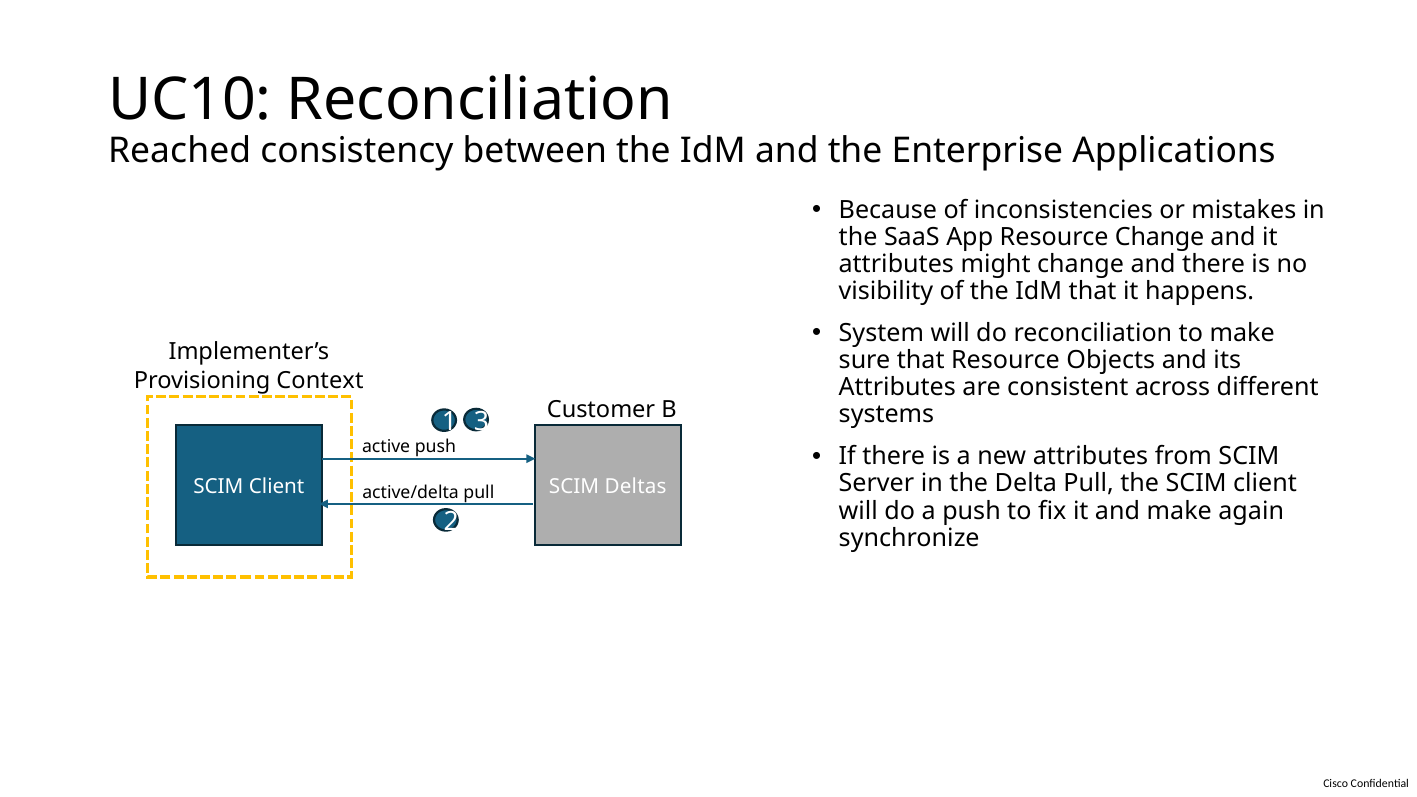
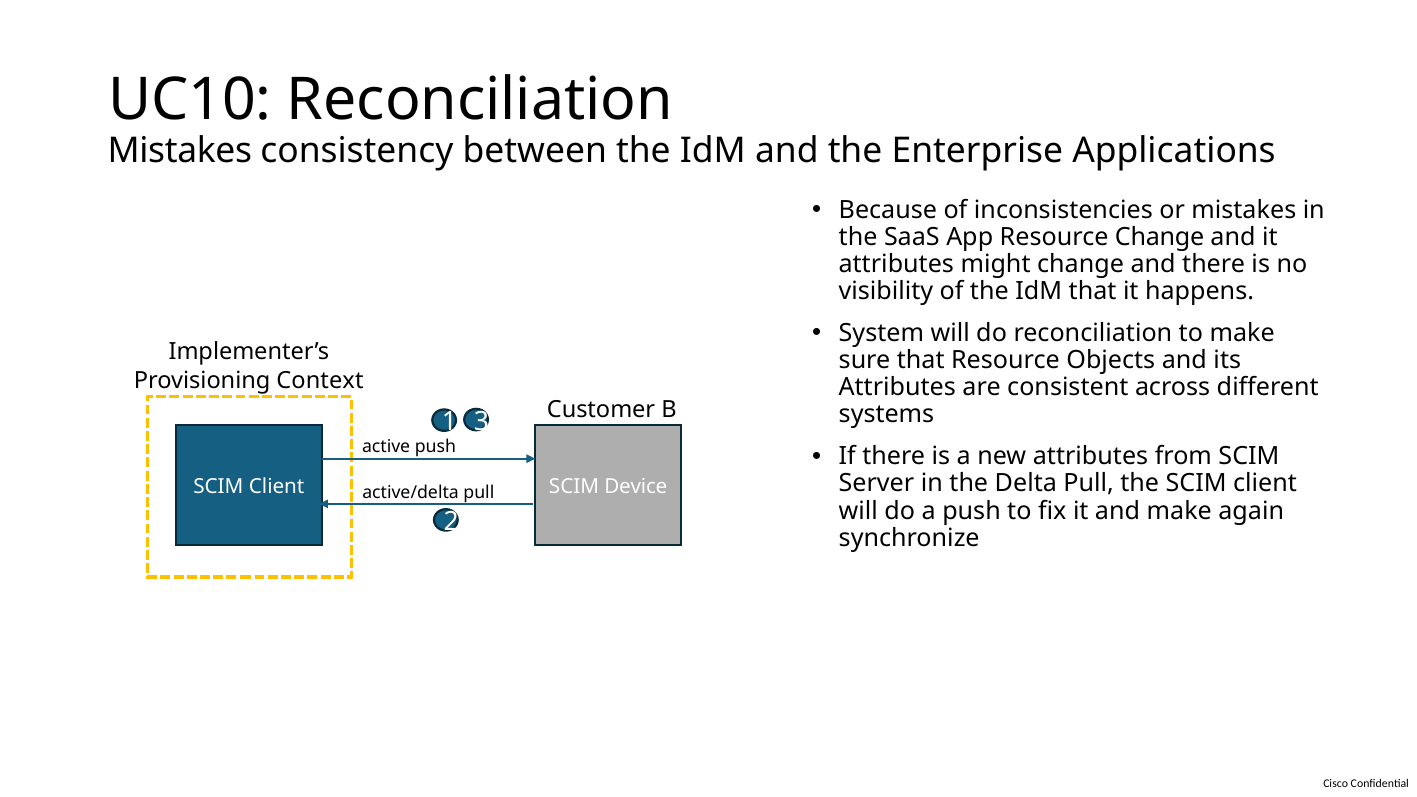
Reached: Reached -> Mistakes (180, 151)
Deltas: Deltas -> Device (636, 487)
